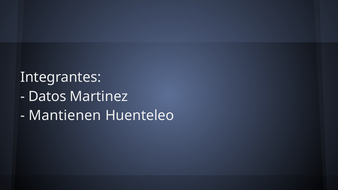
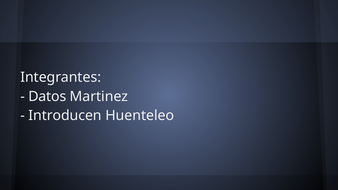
Mantienen: Mantienen -> Introducen (65, 116)
